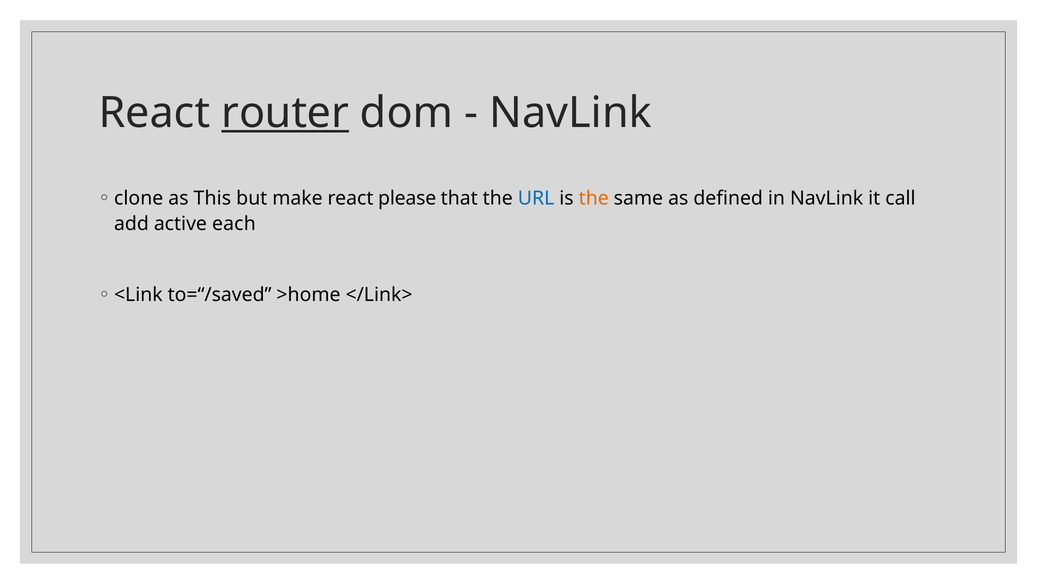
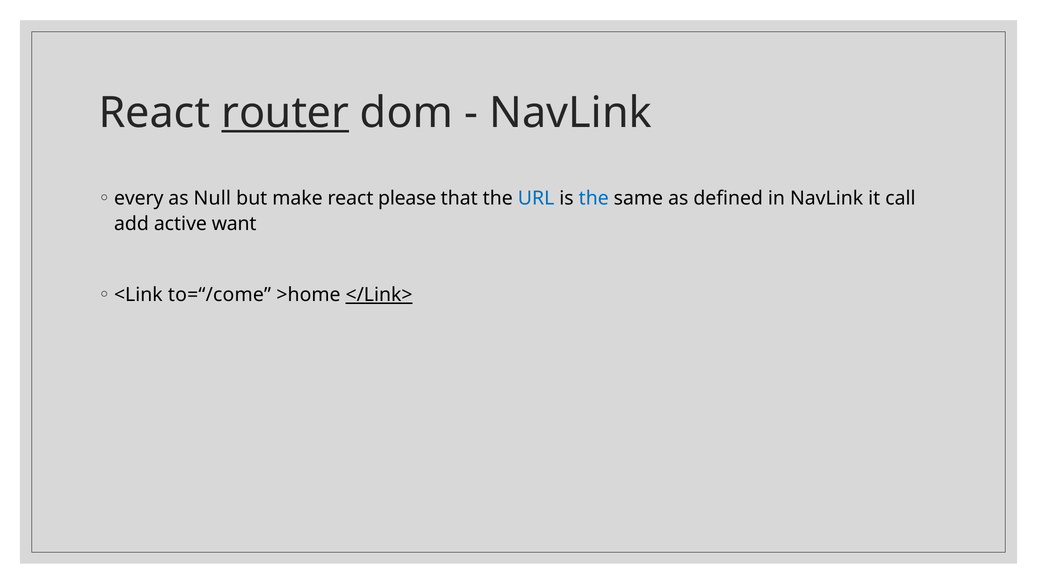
clone: clone -> every (139, 198)
This: This -> Null (212, 198)
the colour: orange -> blue (594, 198)
each: each -> want (234, 224)
to=“/saved: to=“/saved -> to=“/come (220, 295)
</Link> underline: none -> present (379, 295)
